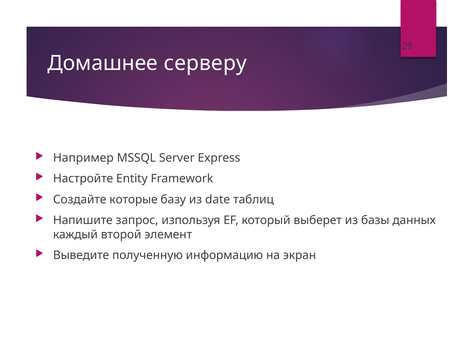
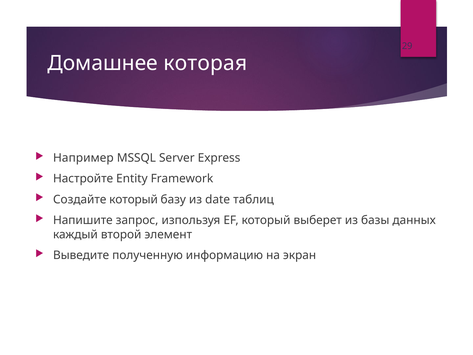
серверу: серверу -> которая (205, 63)
Создайте которые: которые -> который (134, 199)
